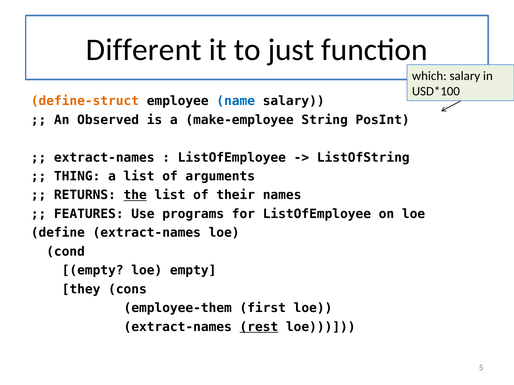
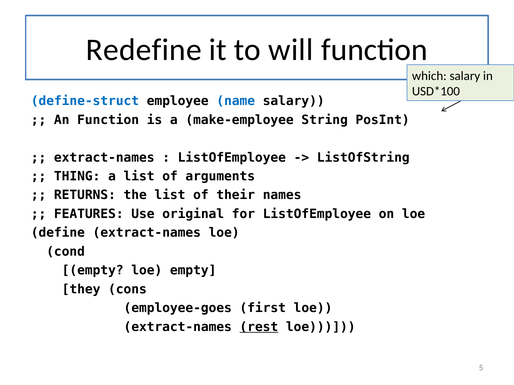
Different: Different -> Redefine (144, 50)
just: just -> will (291, 50)
define-struct colour: orange -> blue (85, 101)
An Observed: Observed -> Function (108, 120)
the underline: present -> none (135, 195)
programs: programs -> original (193, 214)
employee-them: employee-them -> employee-goes (178, 308)
